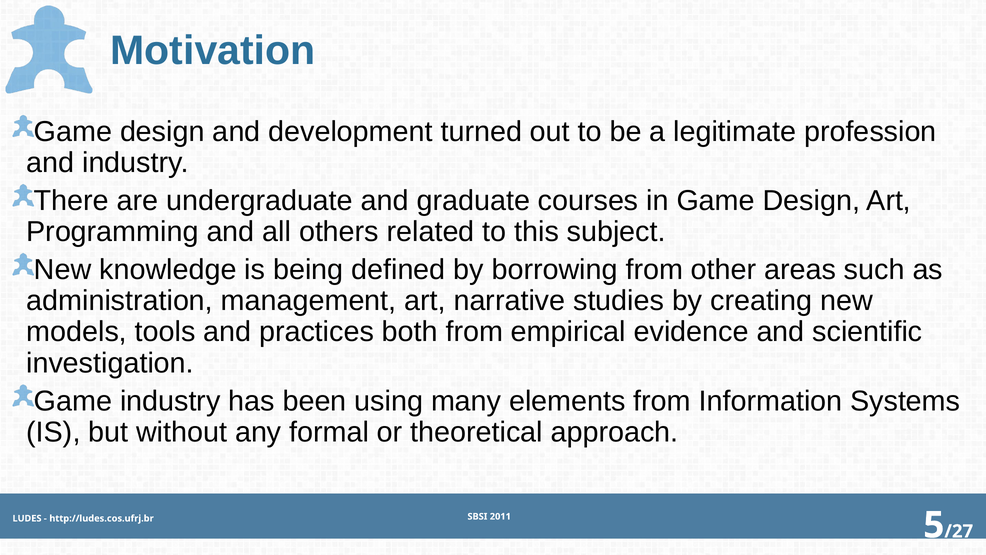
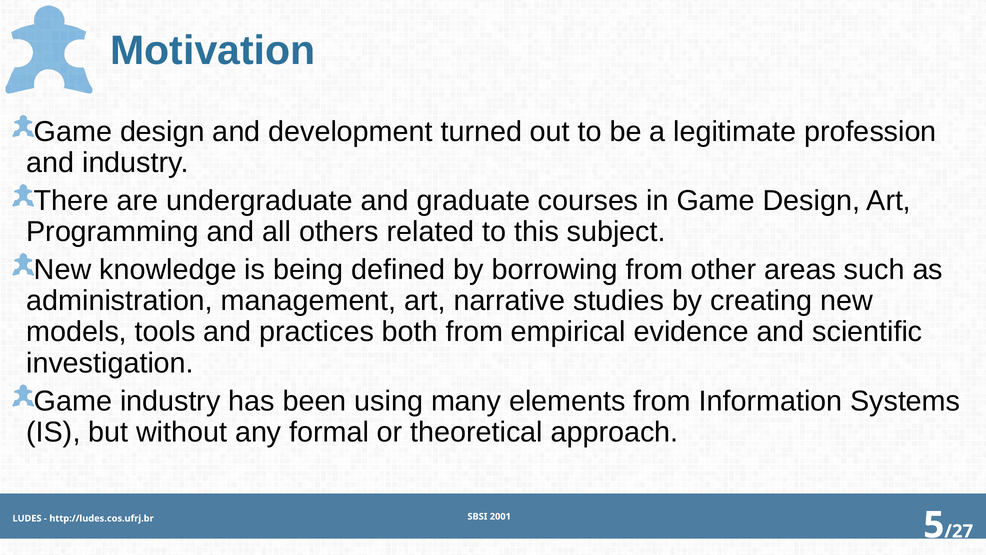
2011: 2011 -> 2001 (500, 516)
